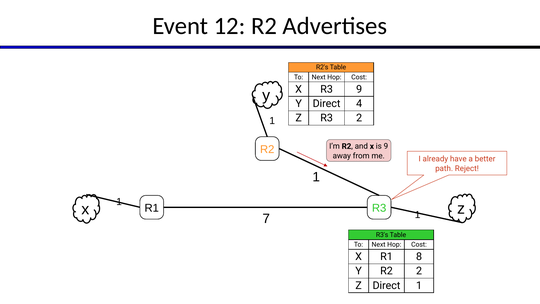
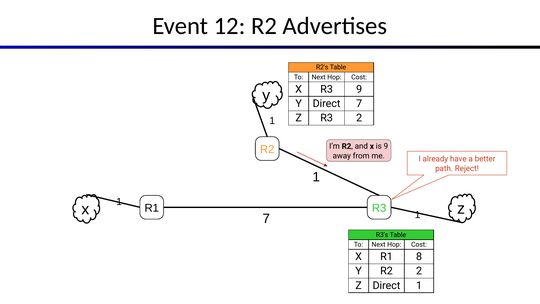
Direct 4: 4 -> 7 (359, 104)
